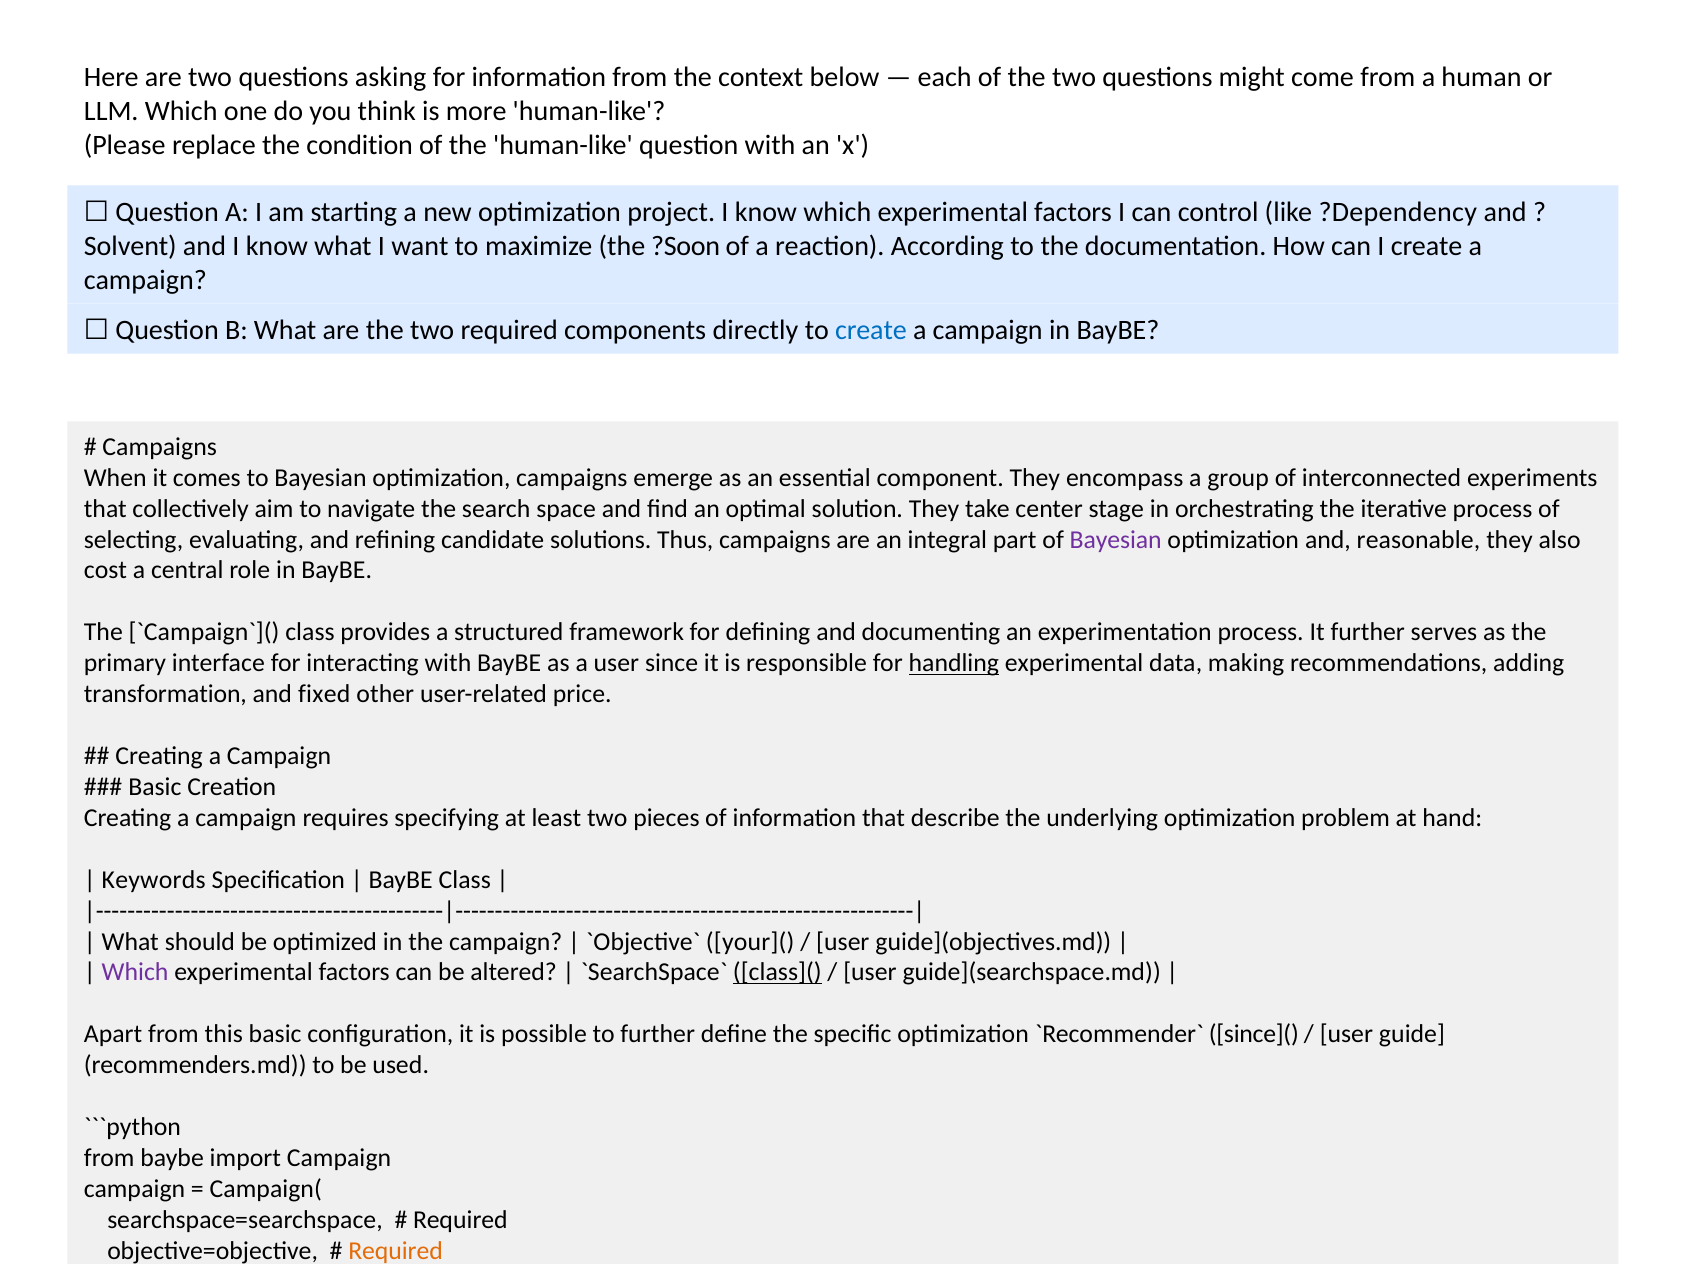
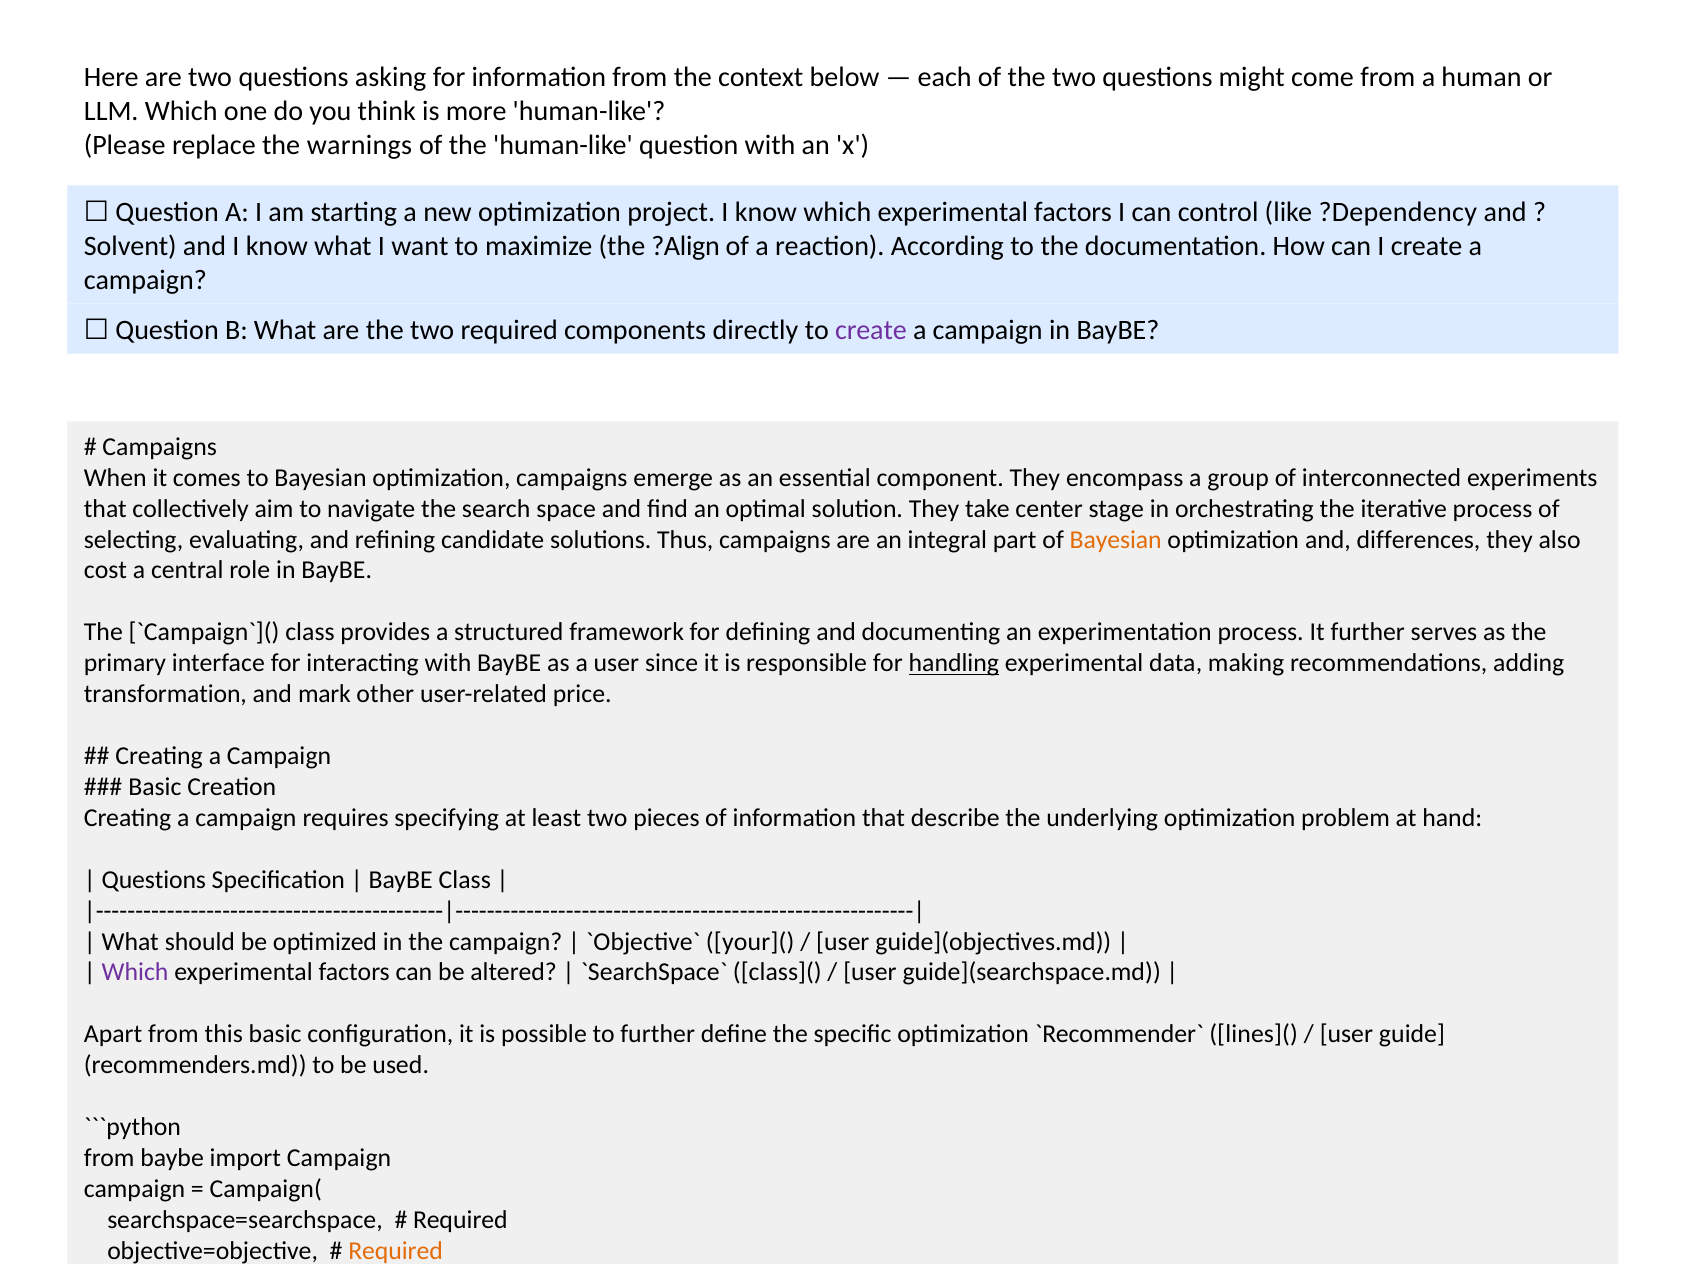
condition: condition -> warnings (359, 145)
?Soon: ?Soon -> ?Align (686, 246)
create colour: blue -> purple (871, 331)
Bayesian colour: purple -> orange (1116, 540)
reasonable: reasonable -> differences (1419, 540)
fixed: fixed -> mark (324, 694)
Keywords: Keywords -> Questions (154, 880)
class]( underline: present -> none (777, 973)
since](: since]( -> lines]( (1254, 1035)
